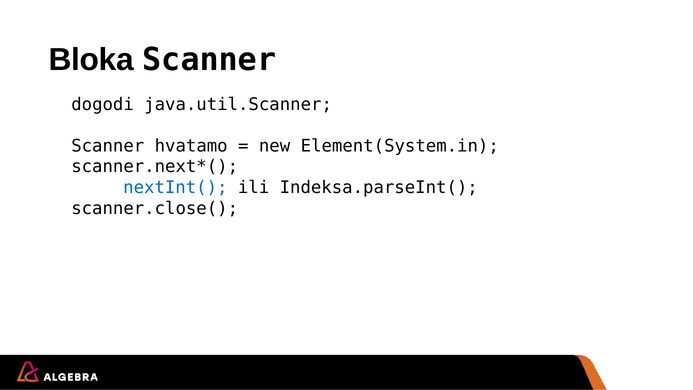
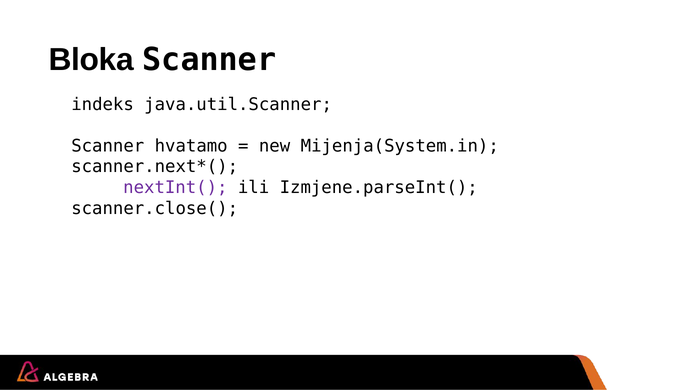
dogodi: dogodi -> indeks (103, 104)
Element(System.in: Element(System.in -> Mijenja(System.in (400, 146)
nextInt( colour: blue -> purple (175, 187)
Indeksa.parseInt(: Indeksa.parseInt( -> Izmjene.parseInt( (379, 187)
